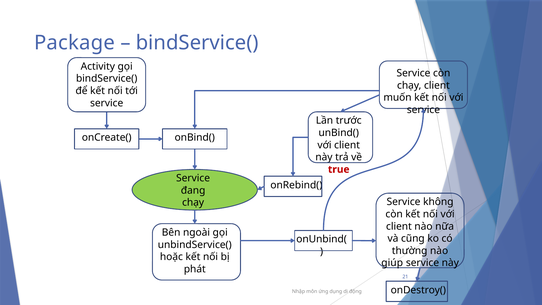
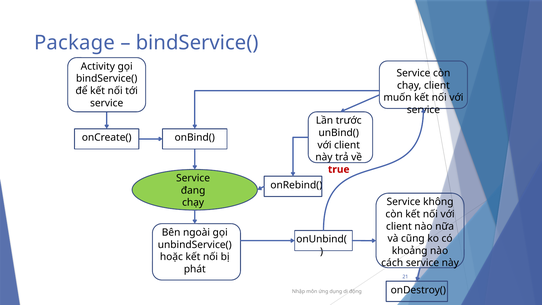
thường: thường -> khoảng (410, 251)
giúp: giúp -> cách (392, 263)
